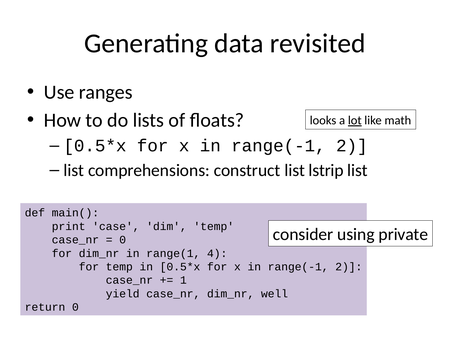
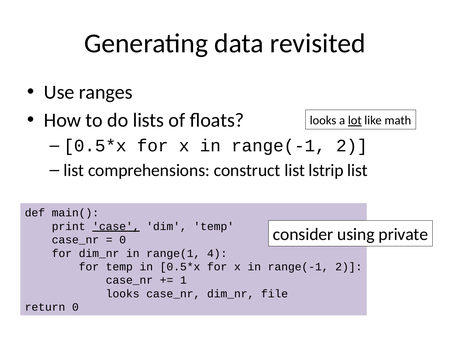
case underline: none -> present (116, 227)
yield: yield -> looks (123, 294)
well: well -> file (275, 294)
